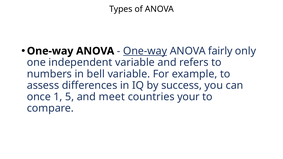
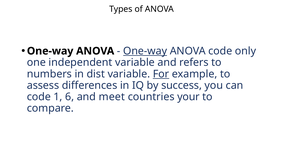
ANOVA fairly: fairly -> code (220, 51)
bell: bell -> dist (96, 74)
For underline: none -> present (161, 74)
once: once -> code (39, 97)
5: 5 -> 6 (70, 97)
